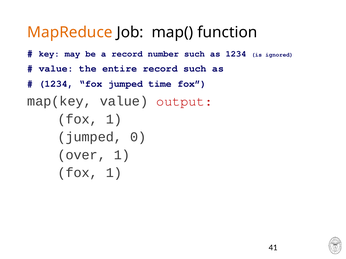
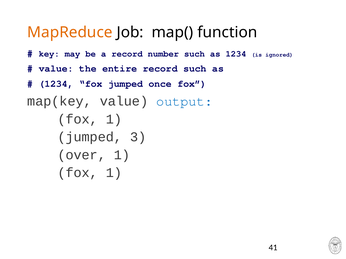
time: time -> once (160, 84)
output colour: red -> blue (184, 101)
0: 0 -> 3 (138, 137)
